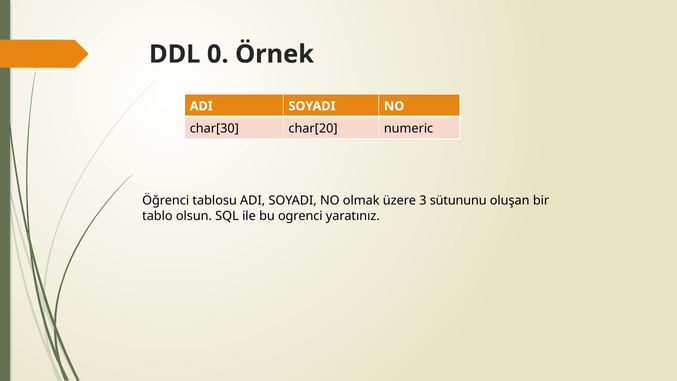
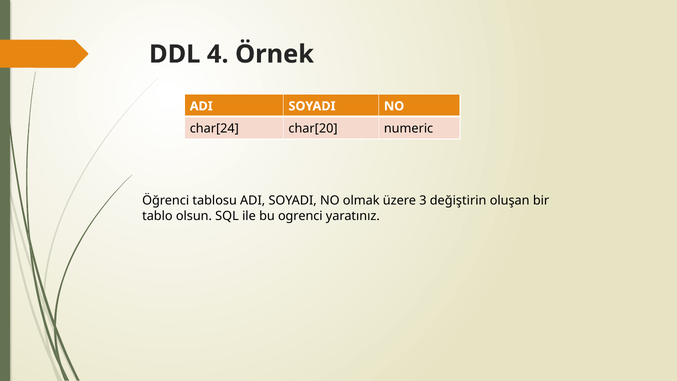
0: 0 -> 4 (218, 54)
char[30: char[30 -> char[24 (214, 128)
sütununu: sütununu -> değiştirin (458, 200)
